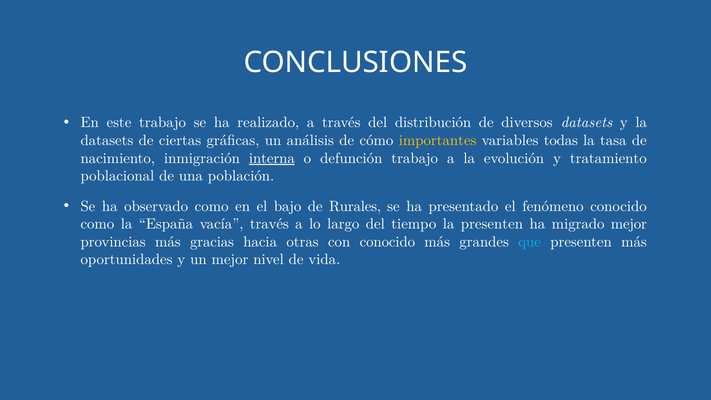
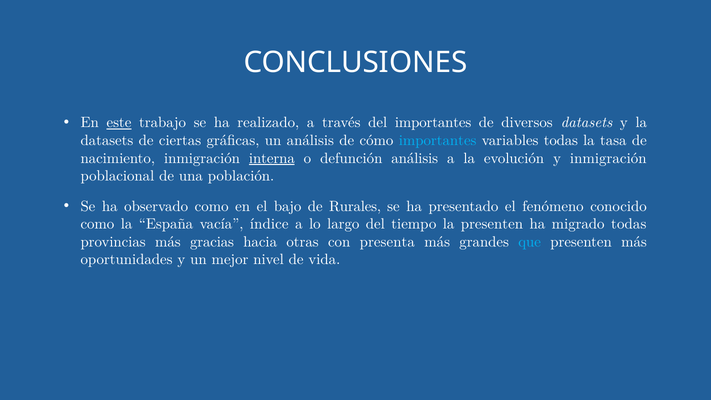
este underline: none -> present (119, 123)
del distribución: distribución -> importantes (433, 123)
importantes colour: yellow -> light blue (438, 140)
defunción trabajo: trabajo -> análisis (415, 158)
y tratamiento: tratamiento -> inmigración (608, 158)
vacía través: través -> índice (269, 224)
migrado mejor: mejor -> todas (629, 224)
con conocido: conocido -> presenta (387, 242)
